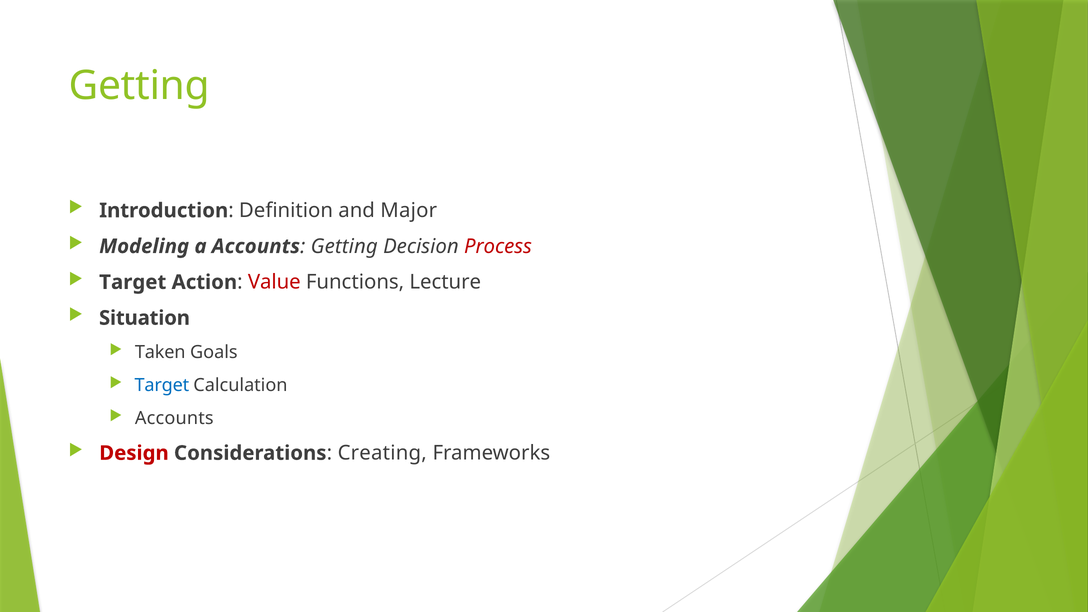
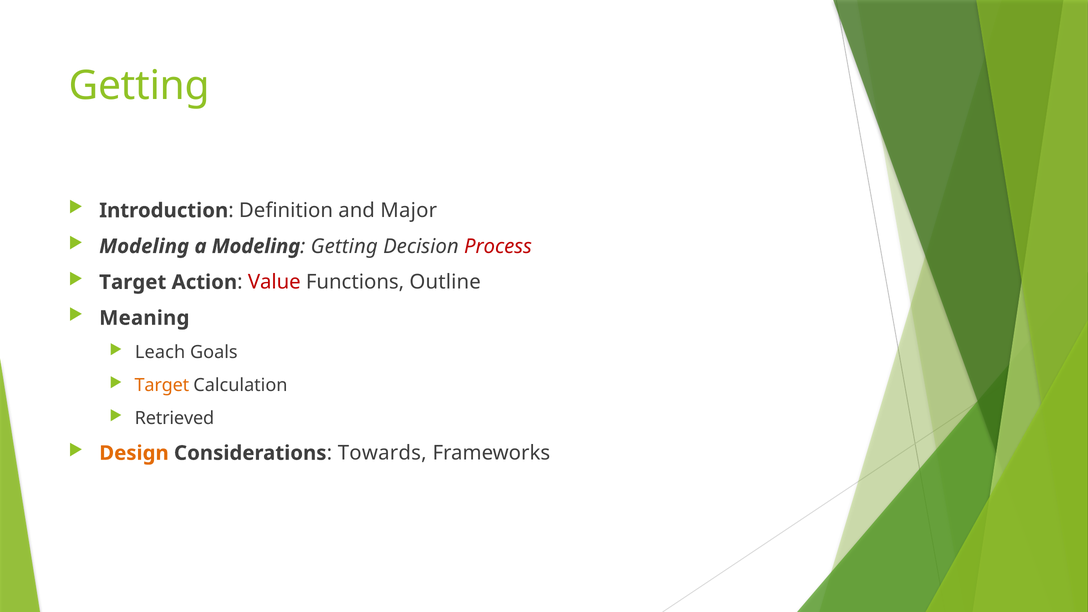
a Accounts: Accounts -> Modeling (256, 246)
Lecture: Lecture -> Outline (445, 282)
Situation: Situation -> Meaning (144, 318)
Taken: Taken -> Leach (160, 352)
Target colour: blue -> orange (162, 385)
Accounts: Accounts -> Retrieved (174, 418)
Design colour: red -> orange (134, 453)
Creating: Creating -> Towards (382, 453)
